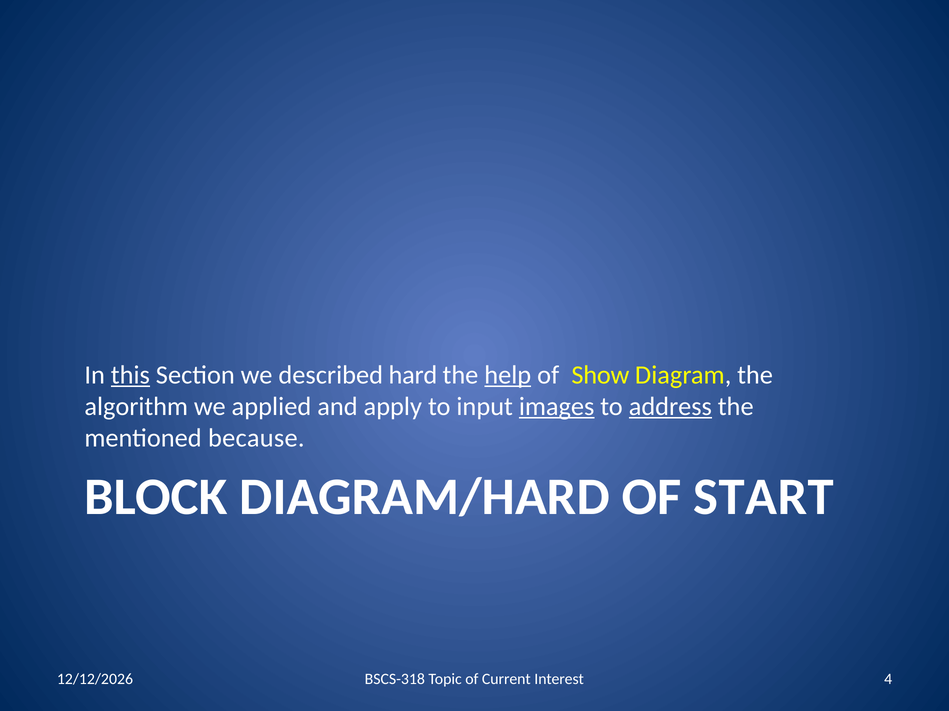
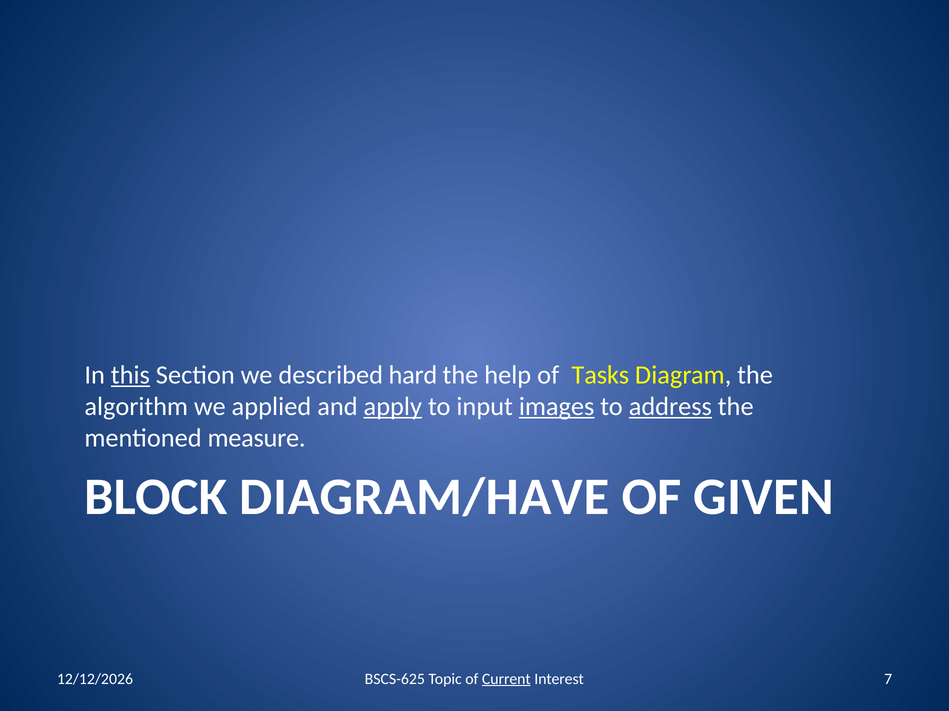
help underline: present -> none (508, 375)
Show: Show -> Tasks (600, 375)
apply underline: none -> present (393, 407)
because: because -> measure (257, 439)
DIAGRAM/HARD: DIAGRAM/HARD -> DIAGRAM/HAVE (424, 497)
START: START -> GIVEN (764, 497)
BSCS-318: BSCS-318 -> BSCS-625 (395, 680)
Current underline: none -> present (506, 680)
4: 4 -> 7 (888, 680)
